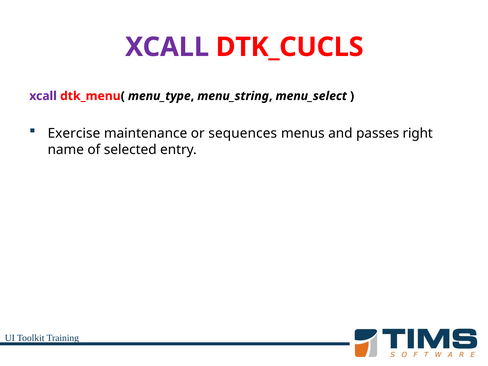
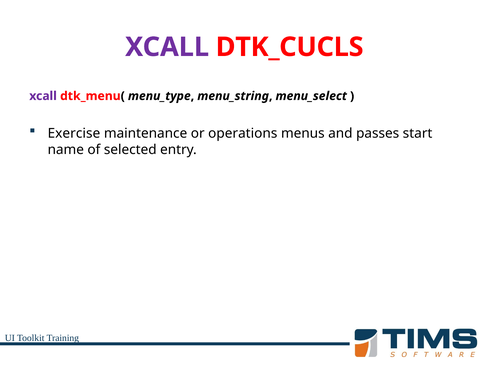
sequences: sequences -> operations (243, 133)
right: right -> start (418, 133)
